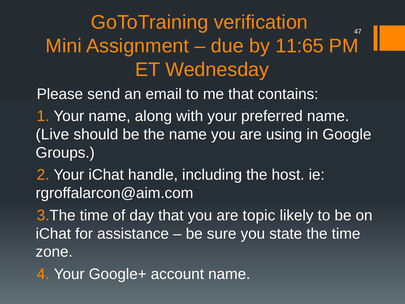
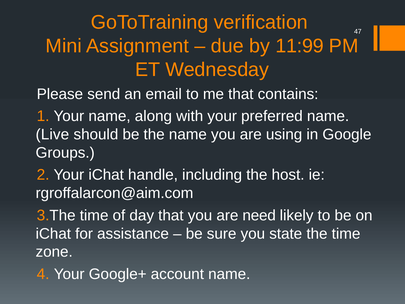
11:65: 11:65 -> 11:99 (300, 46)
topic: topic -> need (259, 215)
